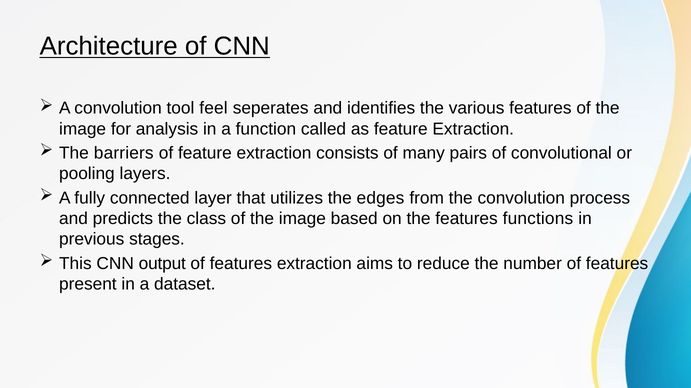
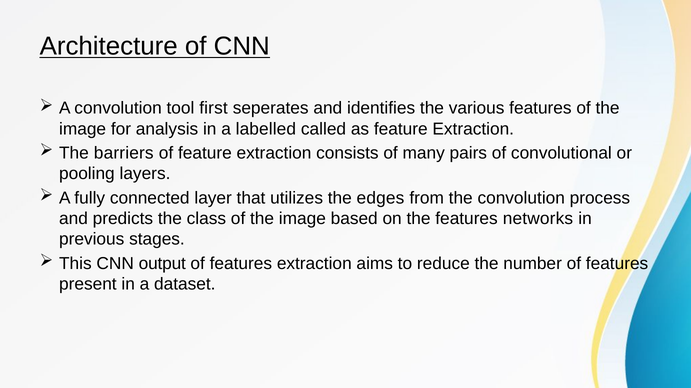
feel: feel -> first (214, 108)
function: function -> labelled (266, 129)
functions: functions -> networks (538, 219)
